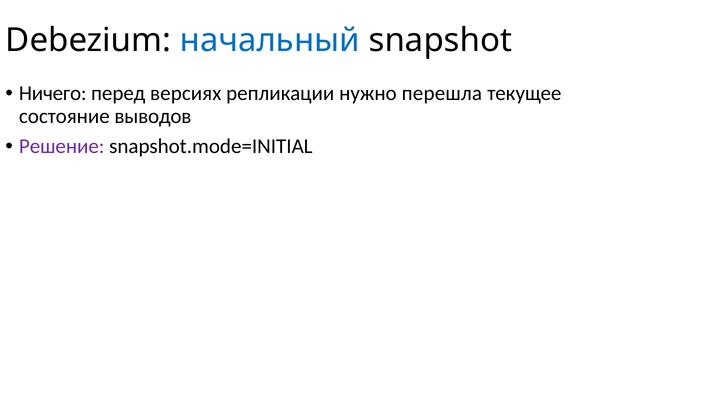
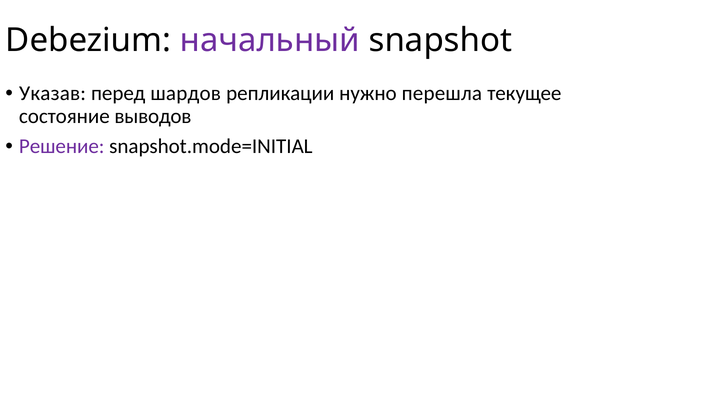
начальный colour: blue -> purple (270, 40)
Ничего: Ничего -> Указав (53, 94)
версиях: версиях -> шардов (186, 94)
